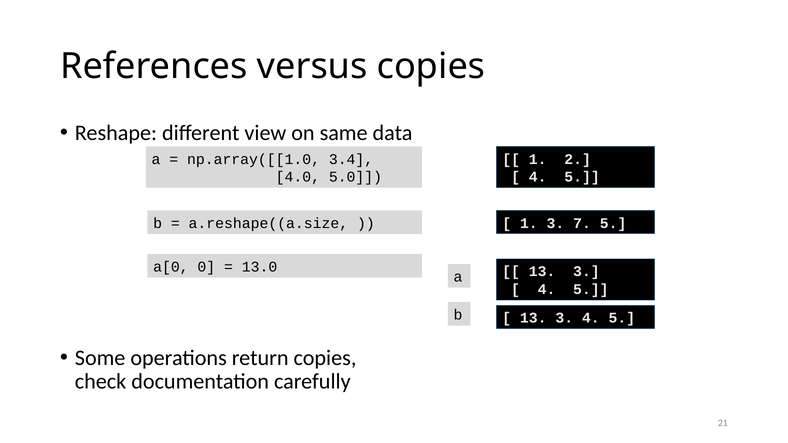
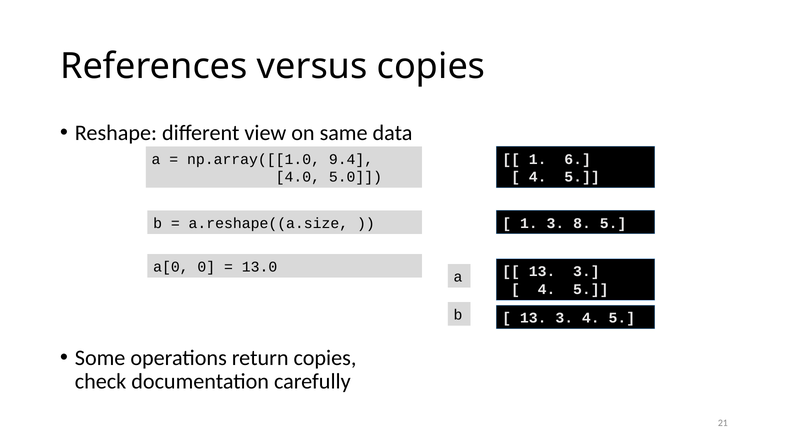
3.4: 3.4 -> 9.4 (351, 159)
2: 2 -> 6 (578, 159)
7: 7 -> 8 (582, 223)
